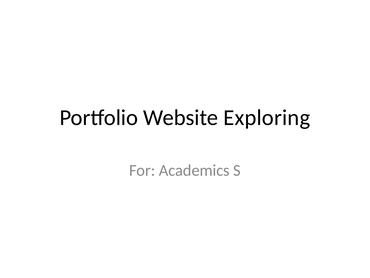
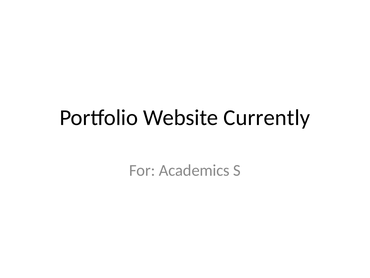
Exploring: Exploring -> Currently (267, 118)
